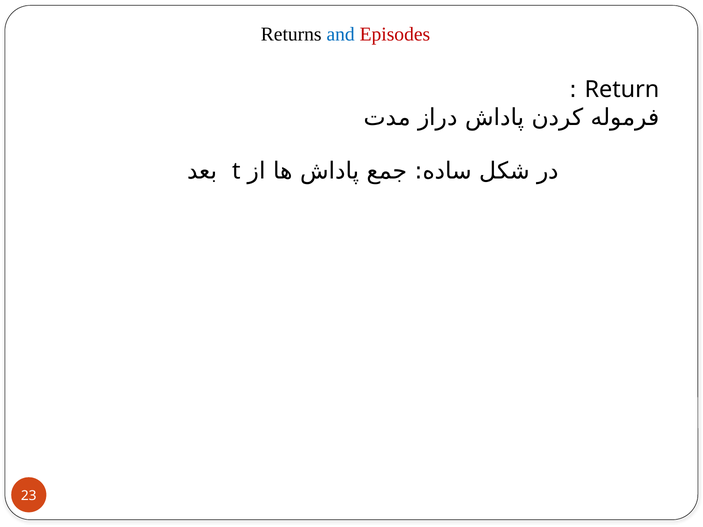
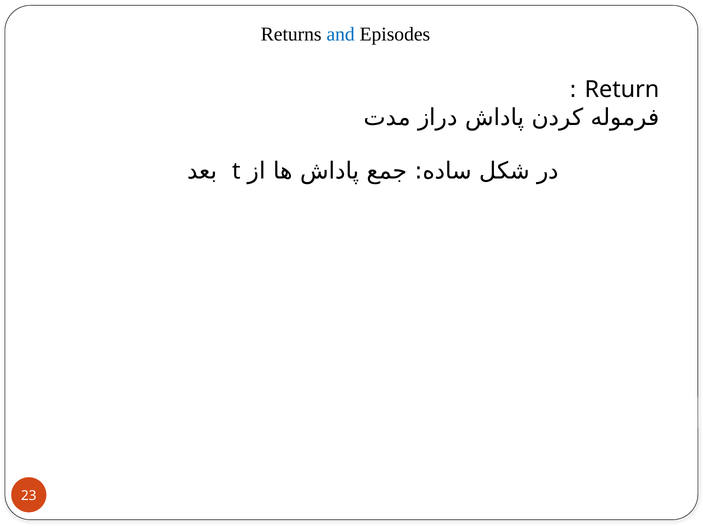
Episodes colour: red -> black (395, 34)
